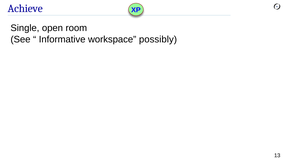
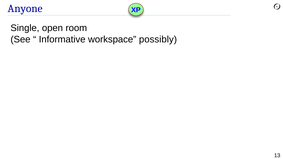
Achieve: Achieve -> Anyone (25, 9)
